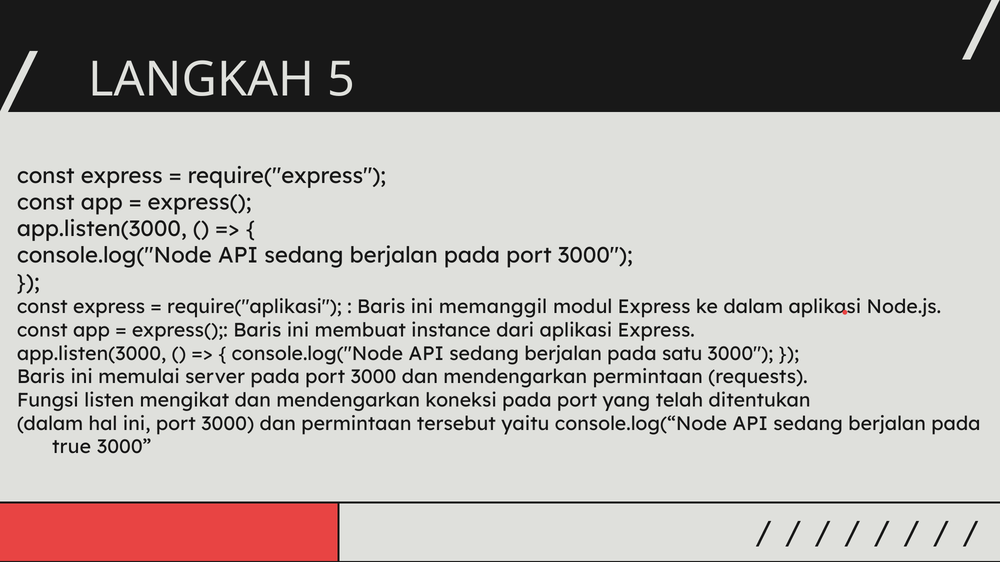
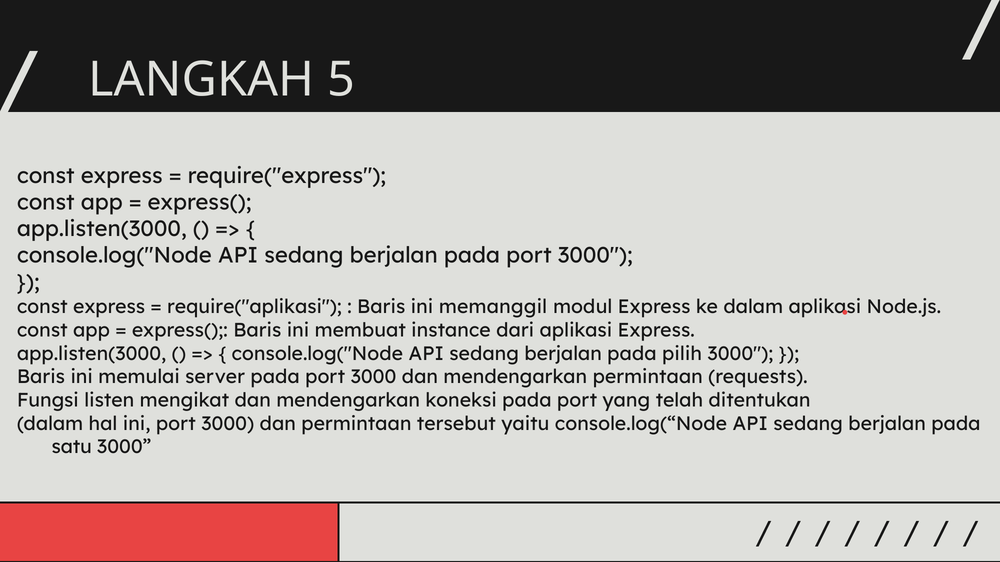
satu: satu -> pilih (682, 354)
true: true -> satu (72, 447)
